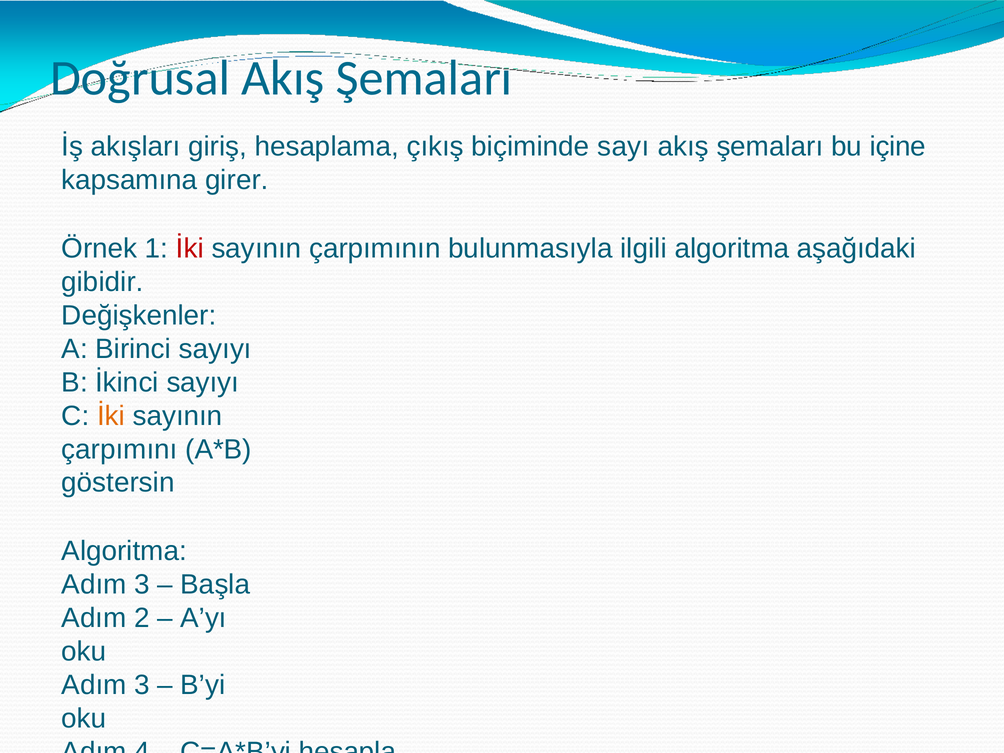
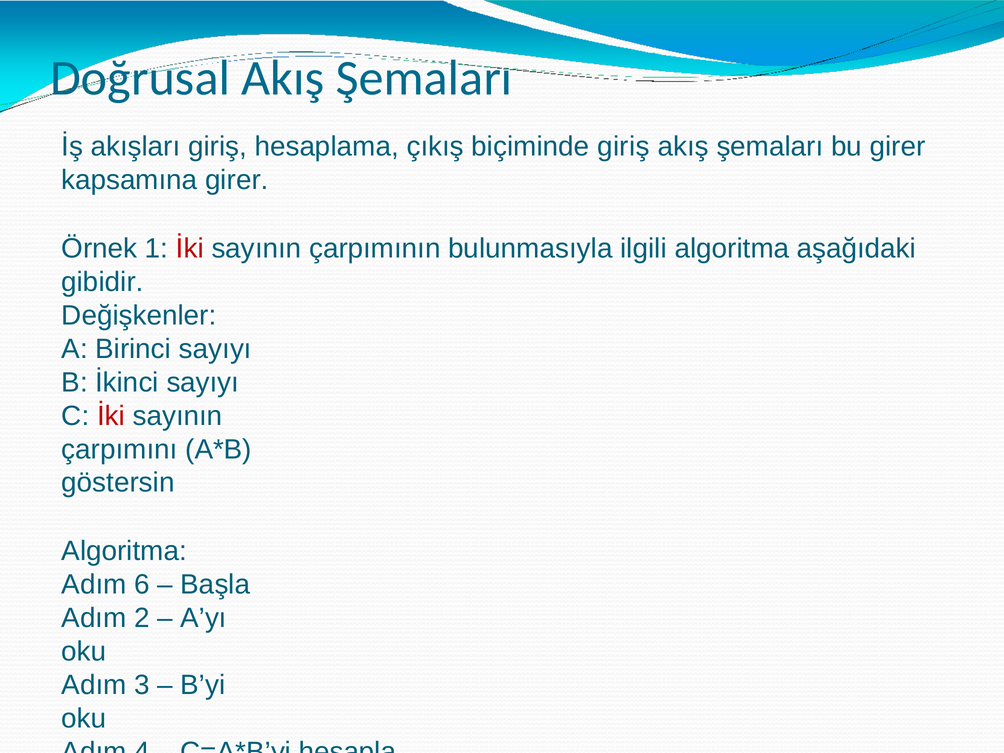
biçiminde sayı: sayı -> giriş (623, 147)
bu içine: içine -> girer (898, 147)
İki colour: orange -> red (111, 416)
3: 3 -> 6 (142, 585)
